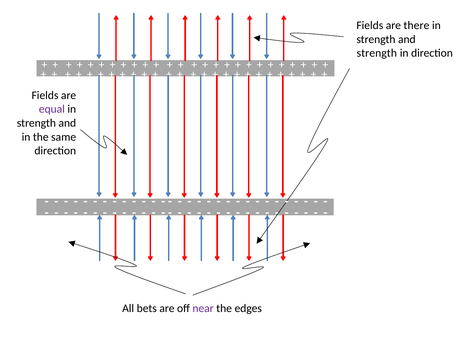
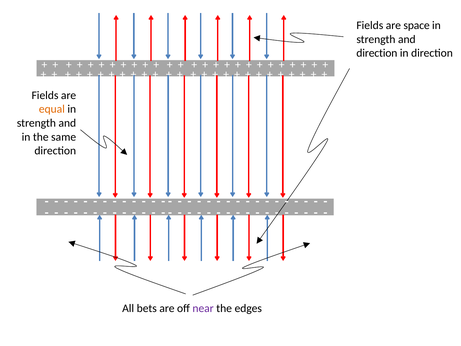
there: there -> space (417, 25)
strength: strength -> direction (377, 53)
equal colour: purple -> orange (52, 109)
